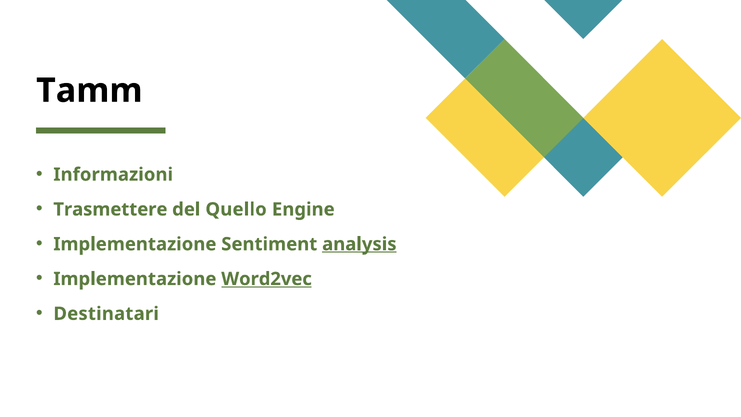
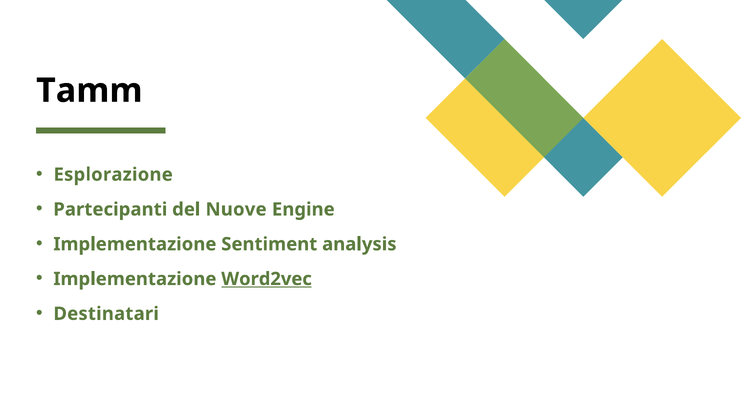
Informazioni: Informazioni -> Esplorazione (113, 175)
Trasmettere: Trasmettere -> Partecipanti (110, 209)
Quello: Quello -> Nuove (236, 209)
analysis underline: present -> none (359, 244)
